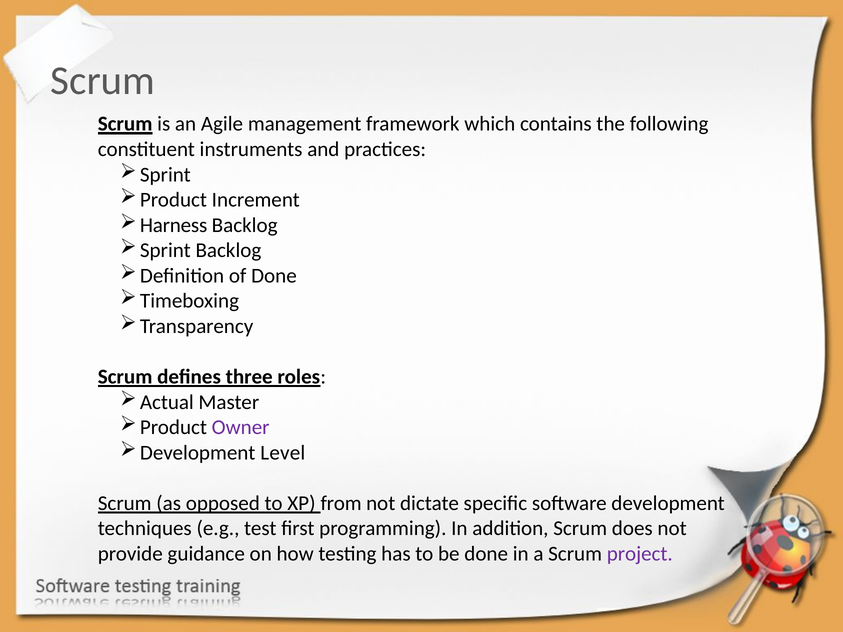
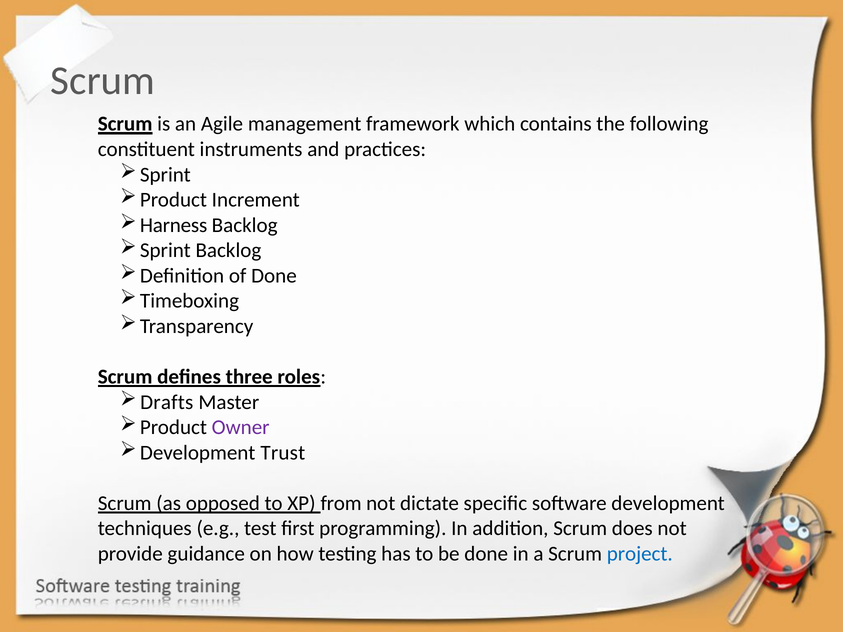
Actual: Actual -> Drafts (167, 402)
Level: Level -> Trust (283, 453)
project colour: purple -> blue (640, 554)
